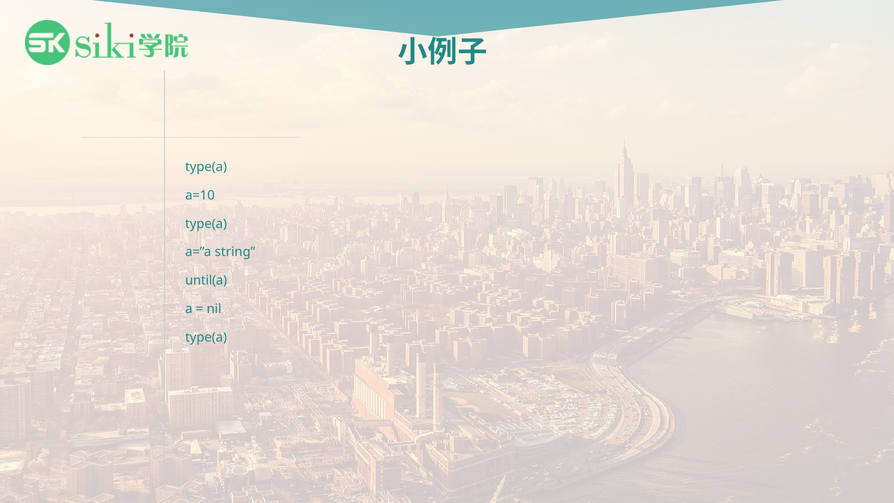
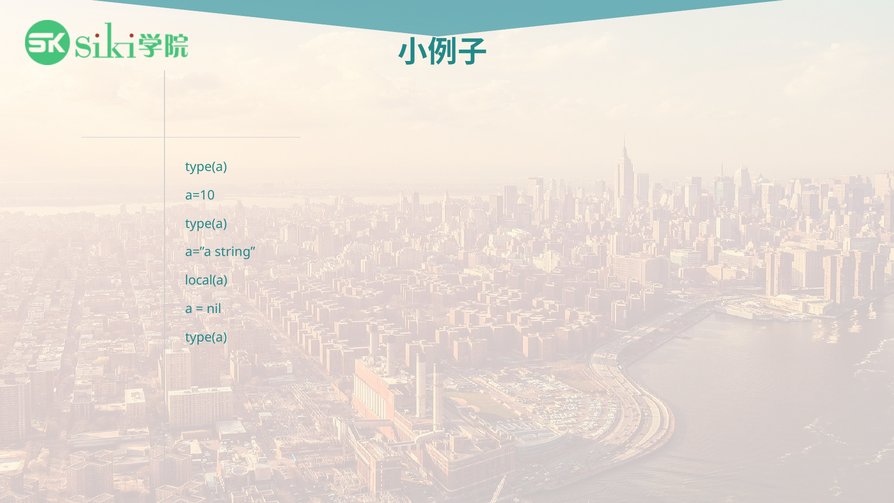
until(a: until(a -> local(a (206, 281)
